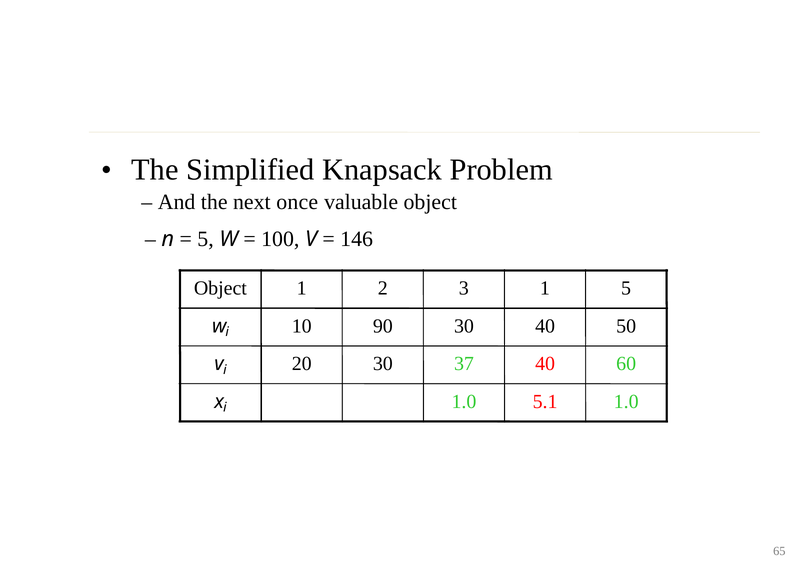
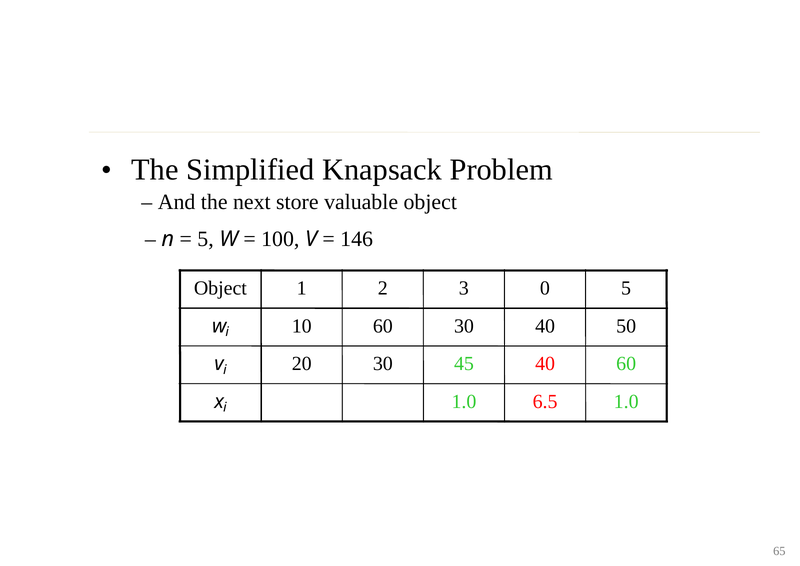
once: once -> store (297, 202)
3 1: 1 -> 0 (545, 288)
10 90: 90 -> 60 (383, 326)
37: 37 -> 45 (464, 364)
5.1: 5.1 -> 6.5 (545, 401)
